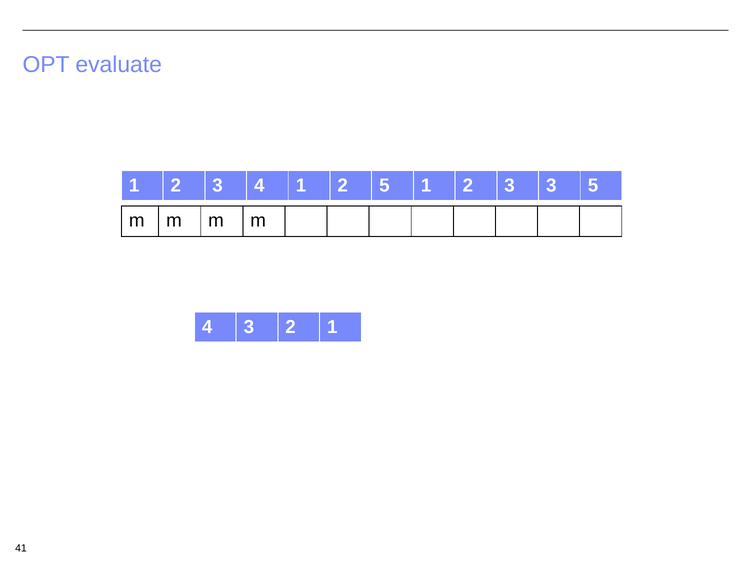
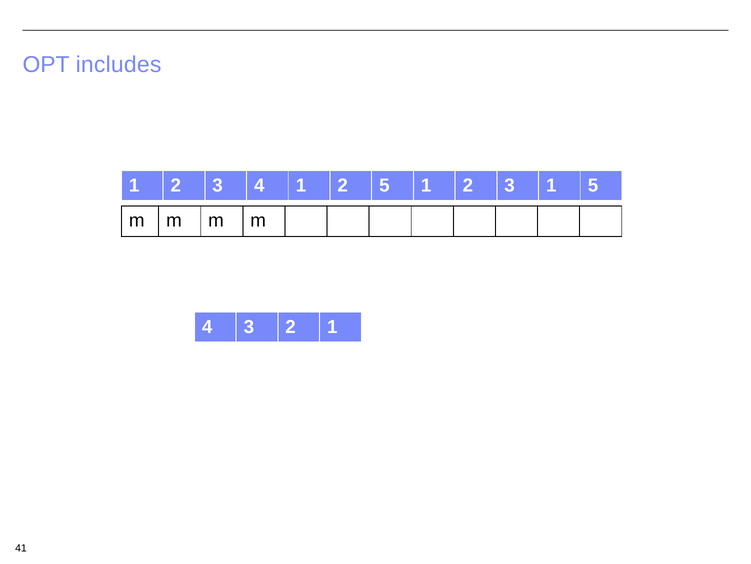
evaluate: evaluate -> includes (119, 65)
3 3: 3 -> 1 (551, 185)
